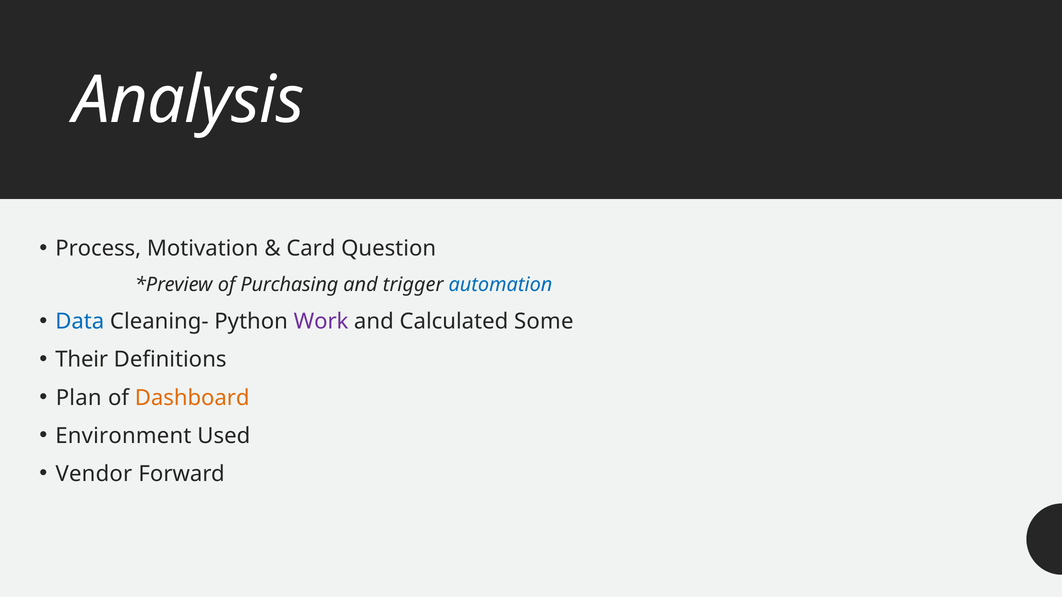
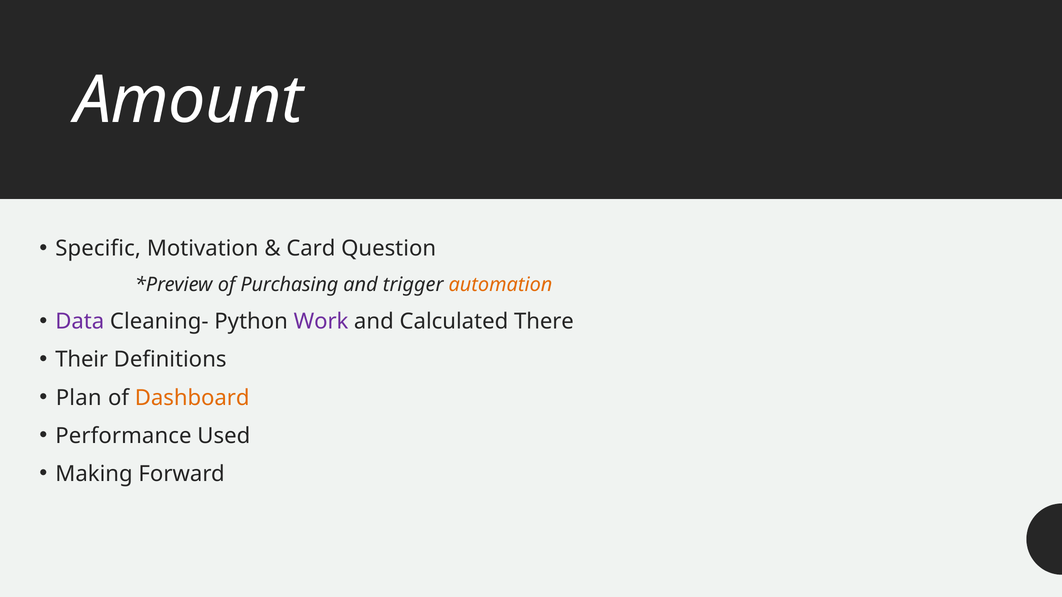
Analysis: Analysis -> Amount (189, 100)
Process: Process -> Specific (98, 249)
automation colour: blue -> orange (500, 285)
Data colour: blue -> purple (80, 322)
Some: Some -> There (544, 322)
Environment: Environment -> Performance (123, 436)
Vendor: Vendor -> Making (94, 474)
